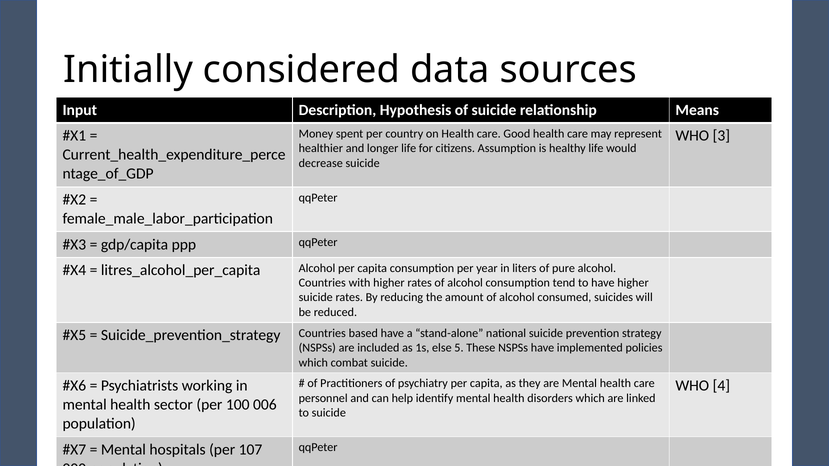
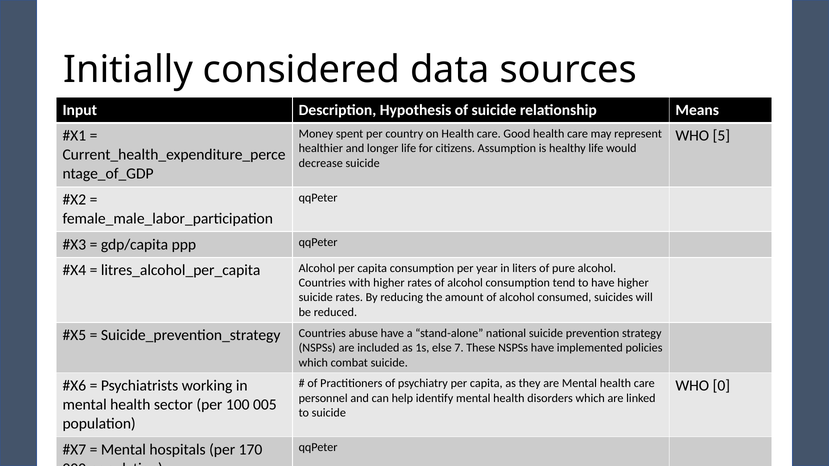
3: 3 -> 5 (721, 136)
based: based -> abuse (363, 333)
5: 5 -> 7 (459, 348)
4: 4 -> 0 (721, 386)
006: 006 -> 005 (265, 405)
107: 107 -> 170 (250, 450)
